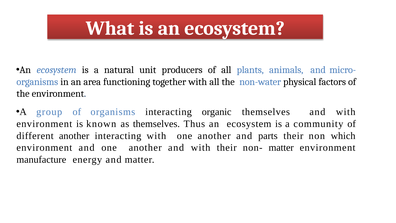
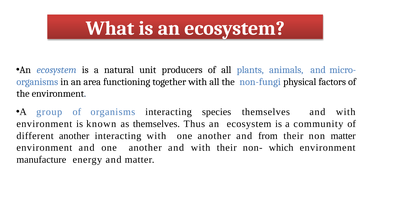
non-water: non-water -> non-fungi (260, 82)
organic: organic -> species (217, 112)
parts: parts -> from (268, 136)
non which: which -> matter (343, 136)
non- matter: matter -> which (281, 147)
